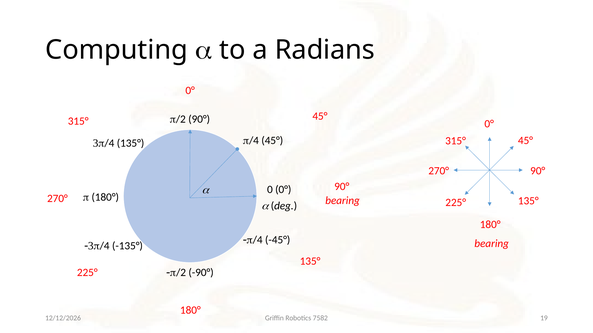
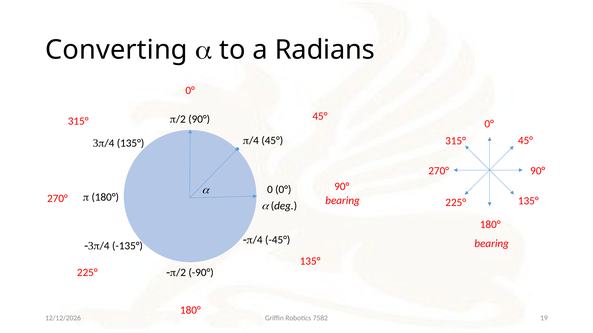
Computing: Computing -> Converting (116, 50)
